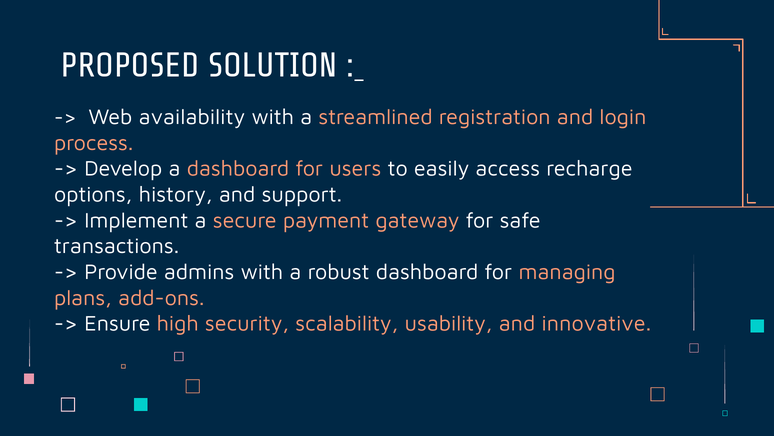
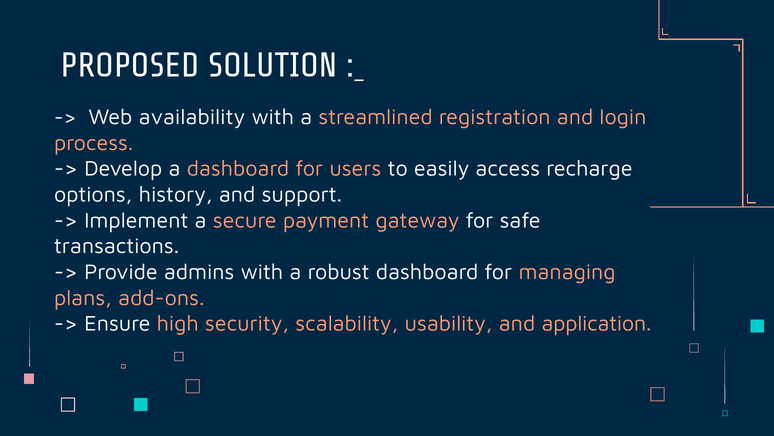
innovative: innovative -> application (597, 323)
